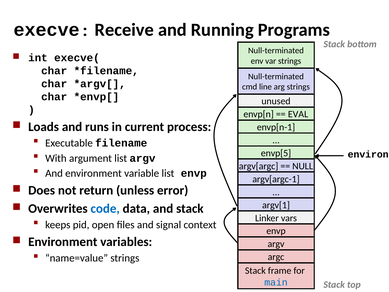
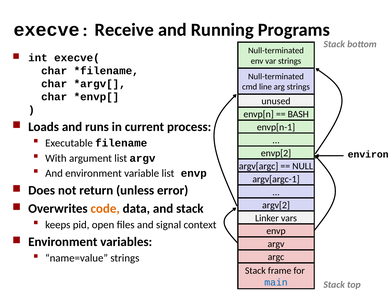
EVAL: EVAL -> BASH (298, 114)
envp[5: envp[5 -> envp[2 (276, 153)
argv[1: argv[1 -> argv[2 (276, 205)
code colour: blue -> orange (105, 208)
